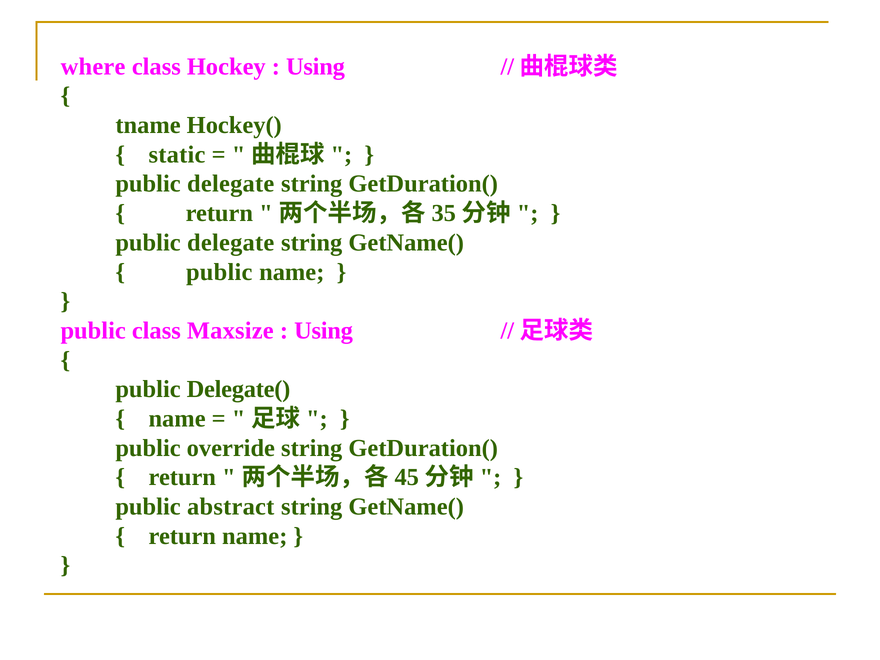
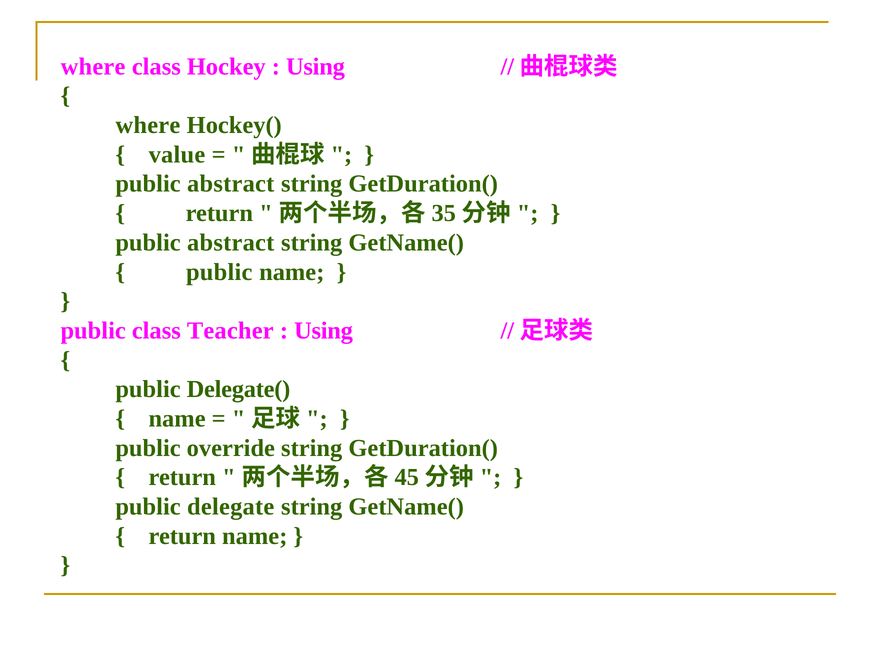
tname: tname -> where (148, 125)
static: static -> value (177, 155)
delegate: delegate -> abstract (231, 184)
delegate: delegate -> abstract (231, 243)
Maxsize: Maxsize -> Teacher (230, 331)
abstract: abstract -> delegate (231, 507)
